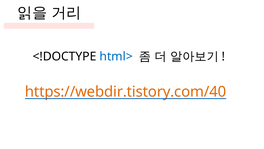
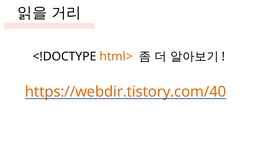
html> colour: blue -> orange (116, 56)
